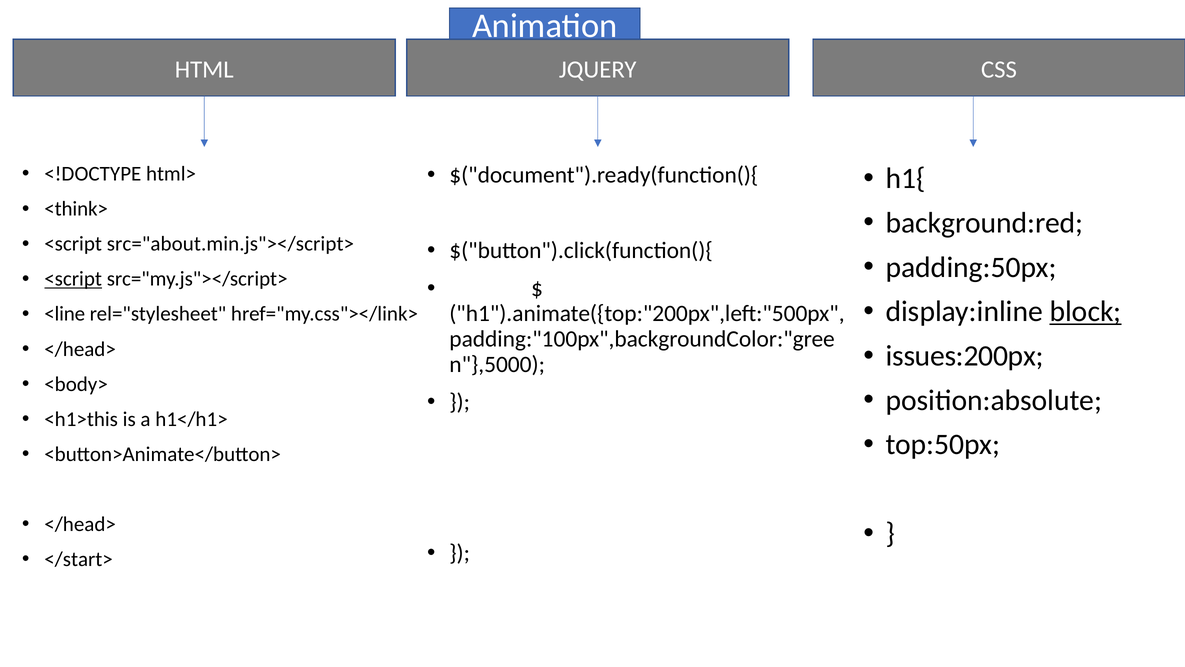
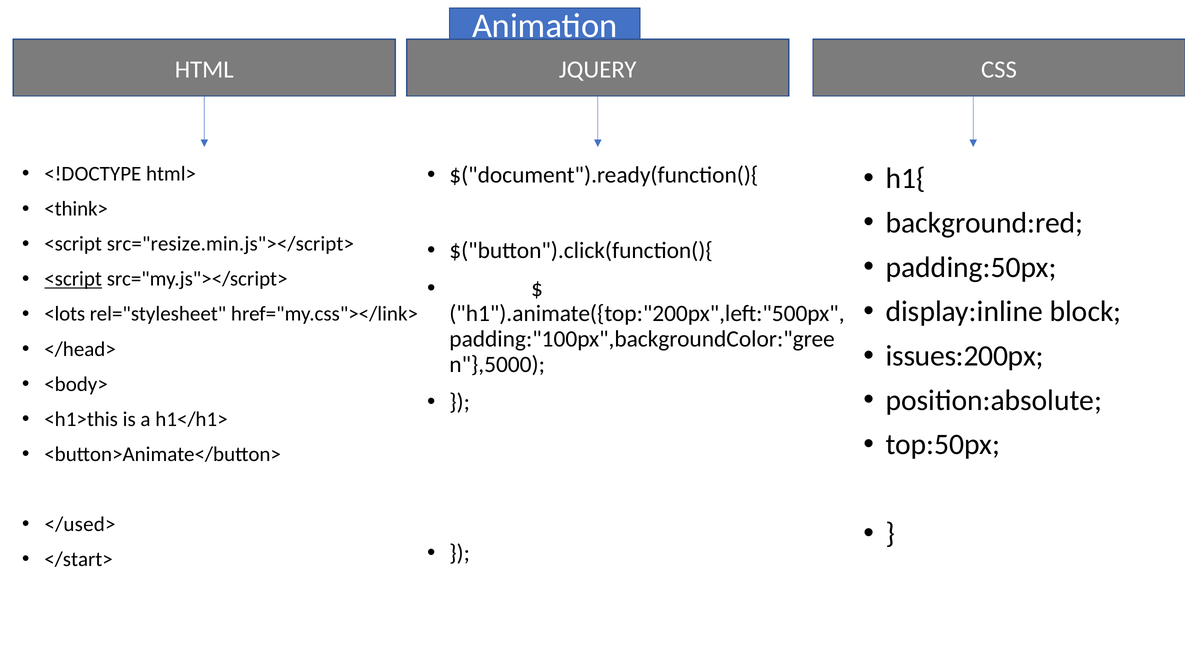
src="about.min.js"></script>: src="about.min.js"></script> -> src="resize.min.js"></script> (230, 244)
block underline: present -> none (1086, 311)
<line: <line -> <lots (65, 314)
</head>: </head> -> </used> (80, 524)
